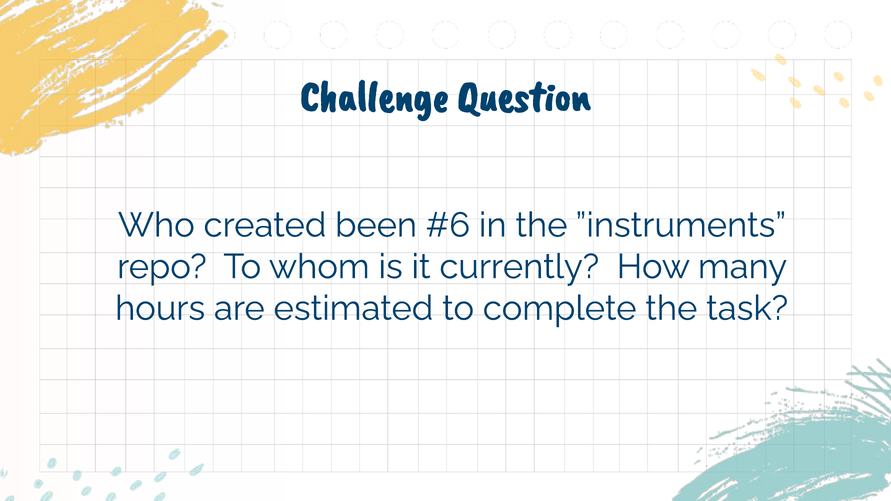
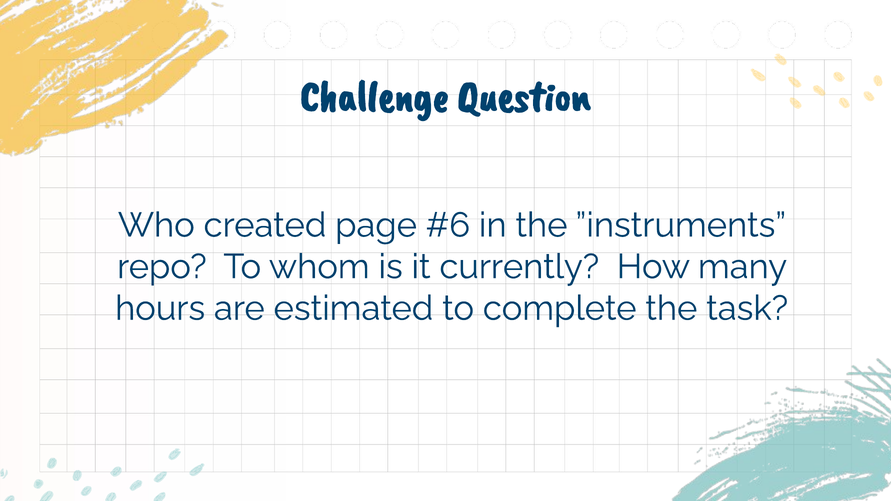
been: been -> page (376, 225)
